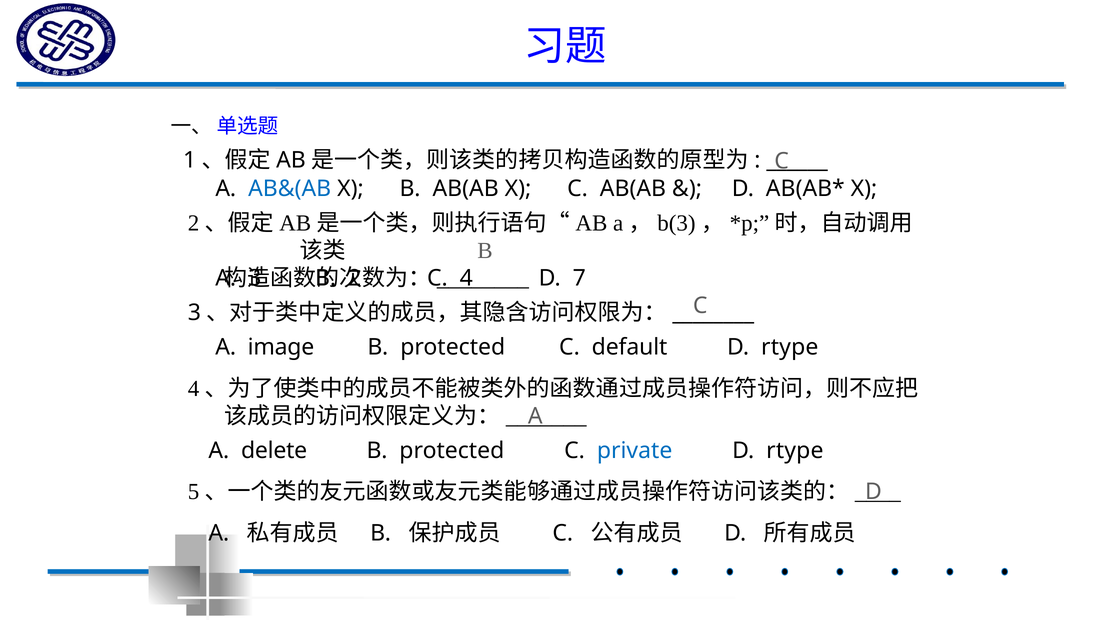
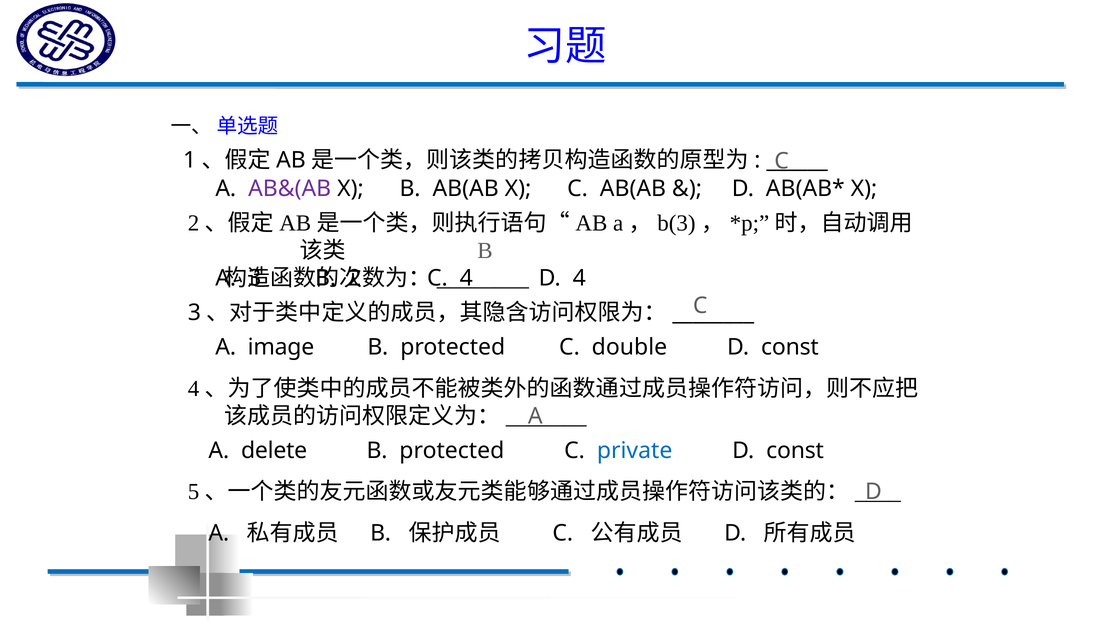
AB&(AB colour: blue -> purple (290, 189)
D 7: 7 -> 4 (579, 279)
default: default -> double (629, 347)
rtype: rtype -> const (790, 347)
rtype: rtype -> const (795, 451)
